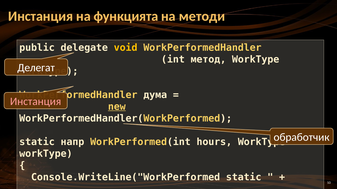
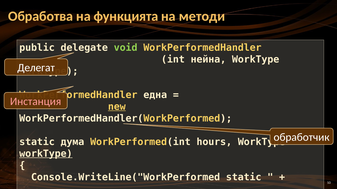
Инстанция: Инстанция -> Обработва (41, 16)
void colour: yellow -> light green (126, 48)
метод: метод -> нейна (208, 60)
дума: дума -> една (155, 95)
напр: напр -> дума (72, 142)
workType underline: none -> present (46, 154)
